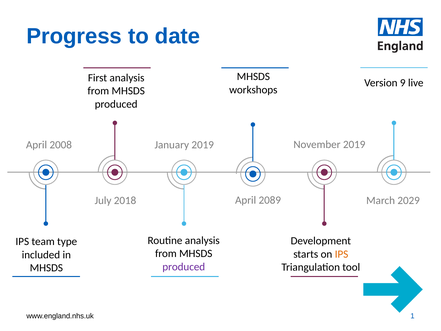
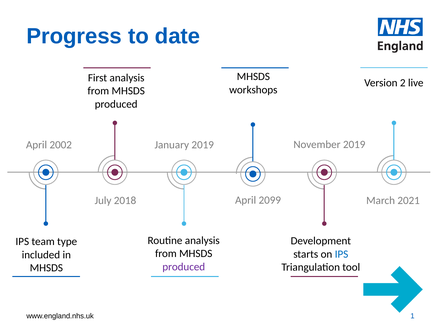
9: 9 -> 2 (403, 83)
2008: 2008 -> 2002 (61, 145)
2089: 2089 -> 2099 (270, 200)
2029: 2029 -> 2021 (409, 200)
IPS colour: orange -> blue (342, 254)
